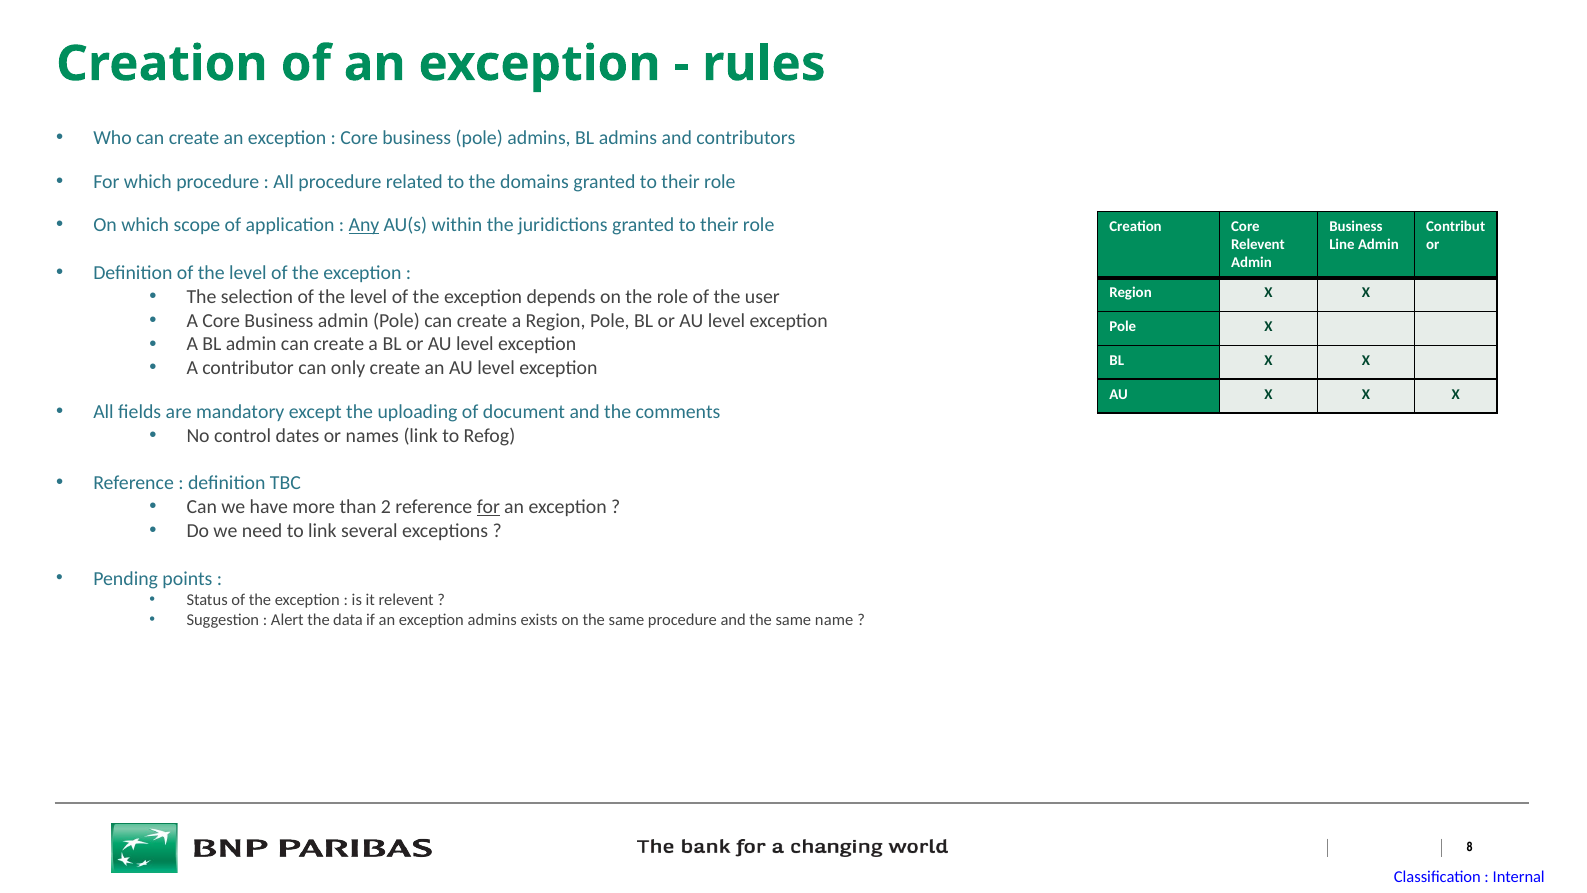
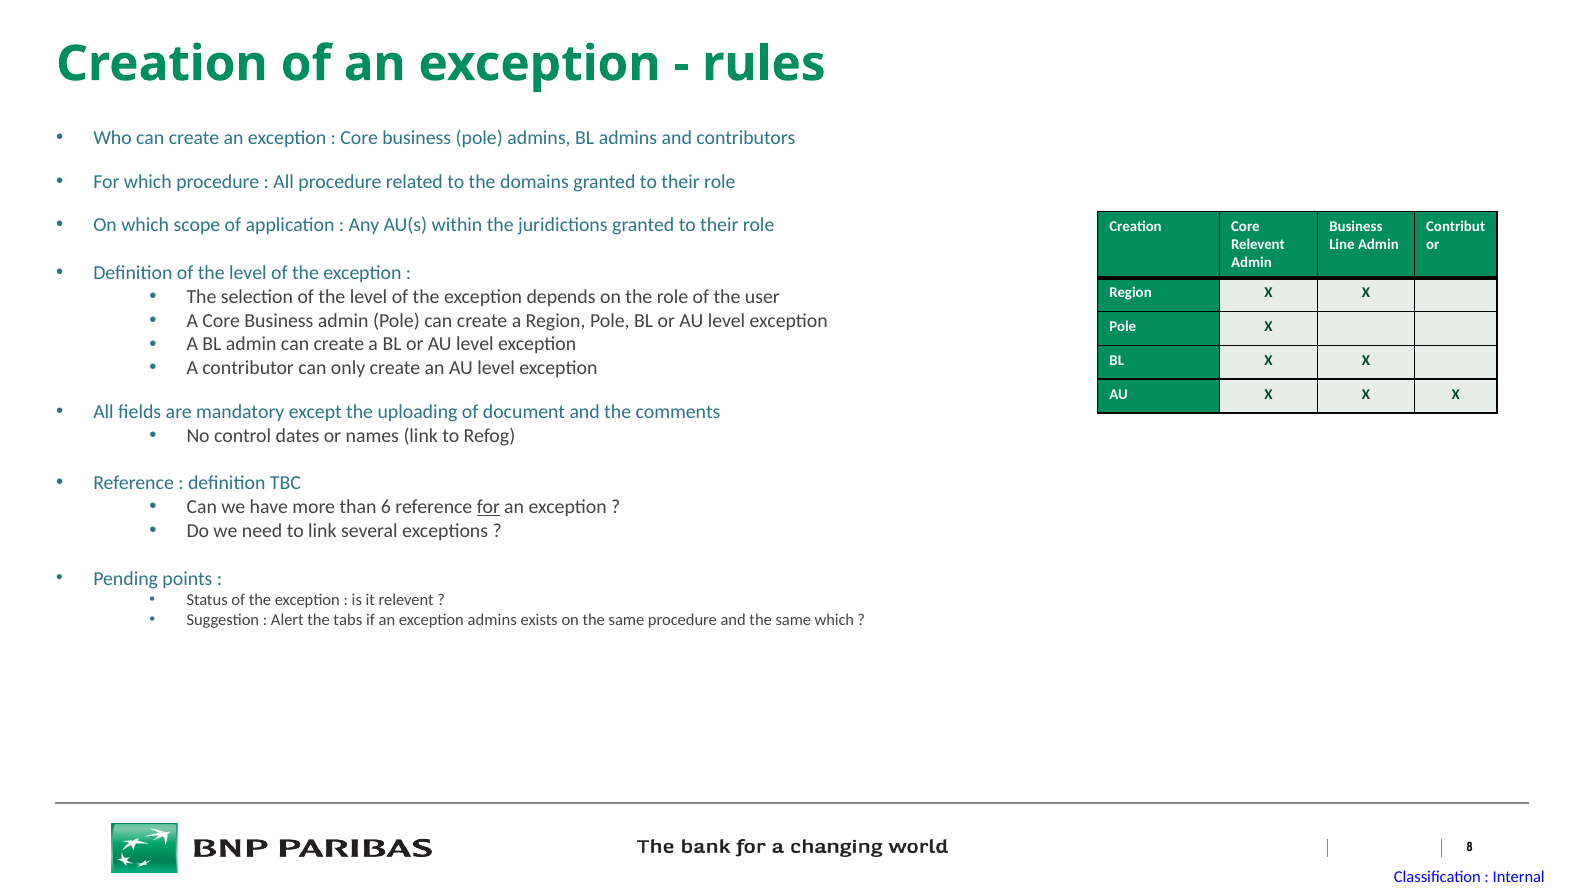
Any underline: present -> none (364, 225)
2: 2 -> 6 (386, 507)
data: data -> tabs (348, 620)
same name: name -> which (834, 620)
